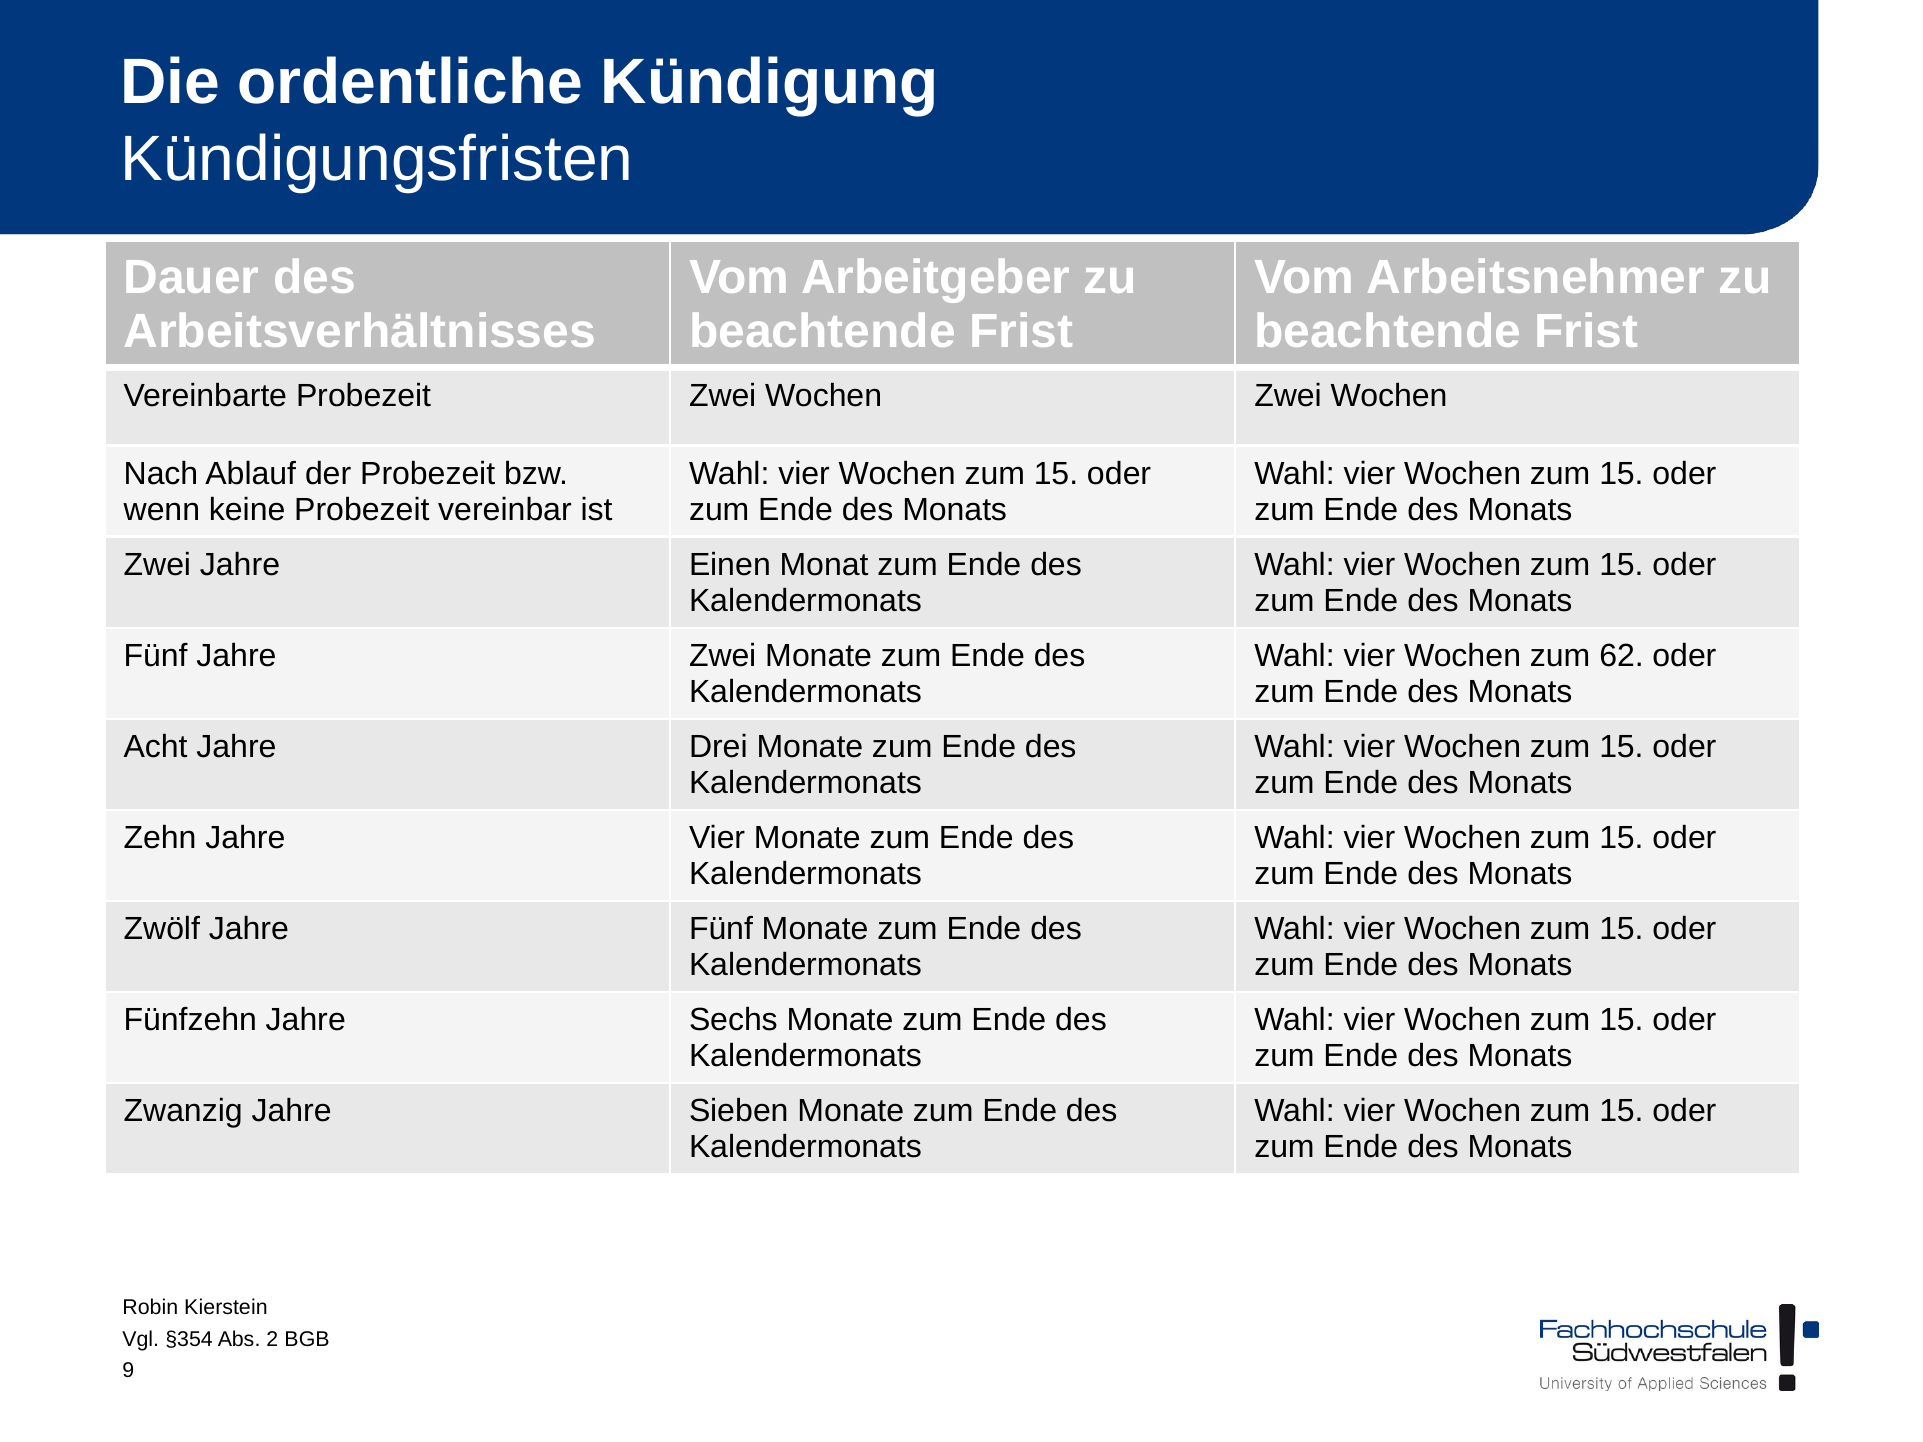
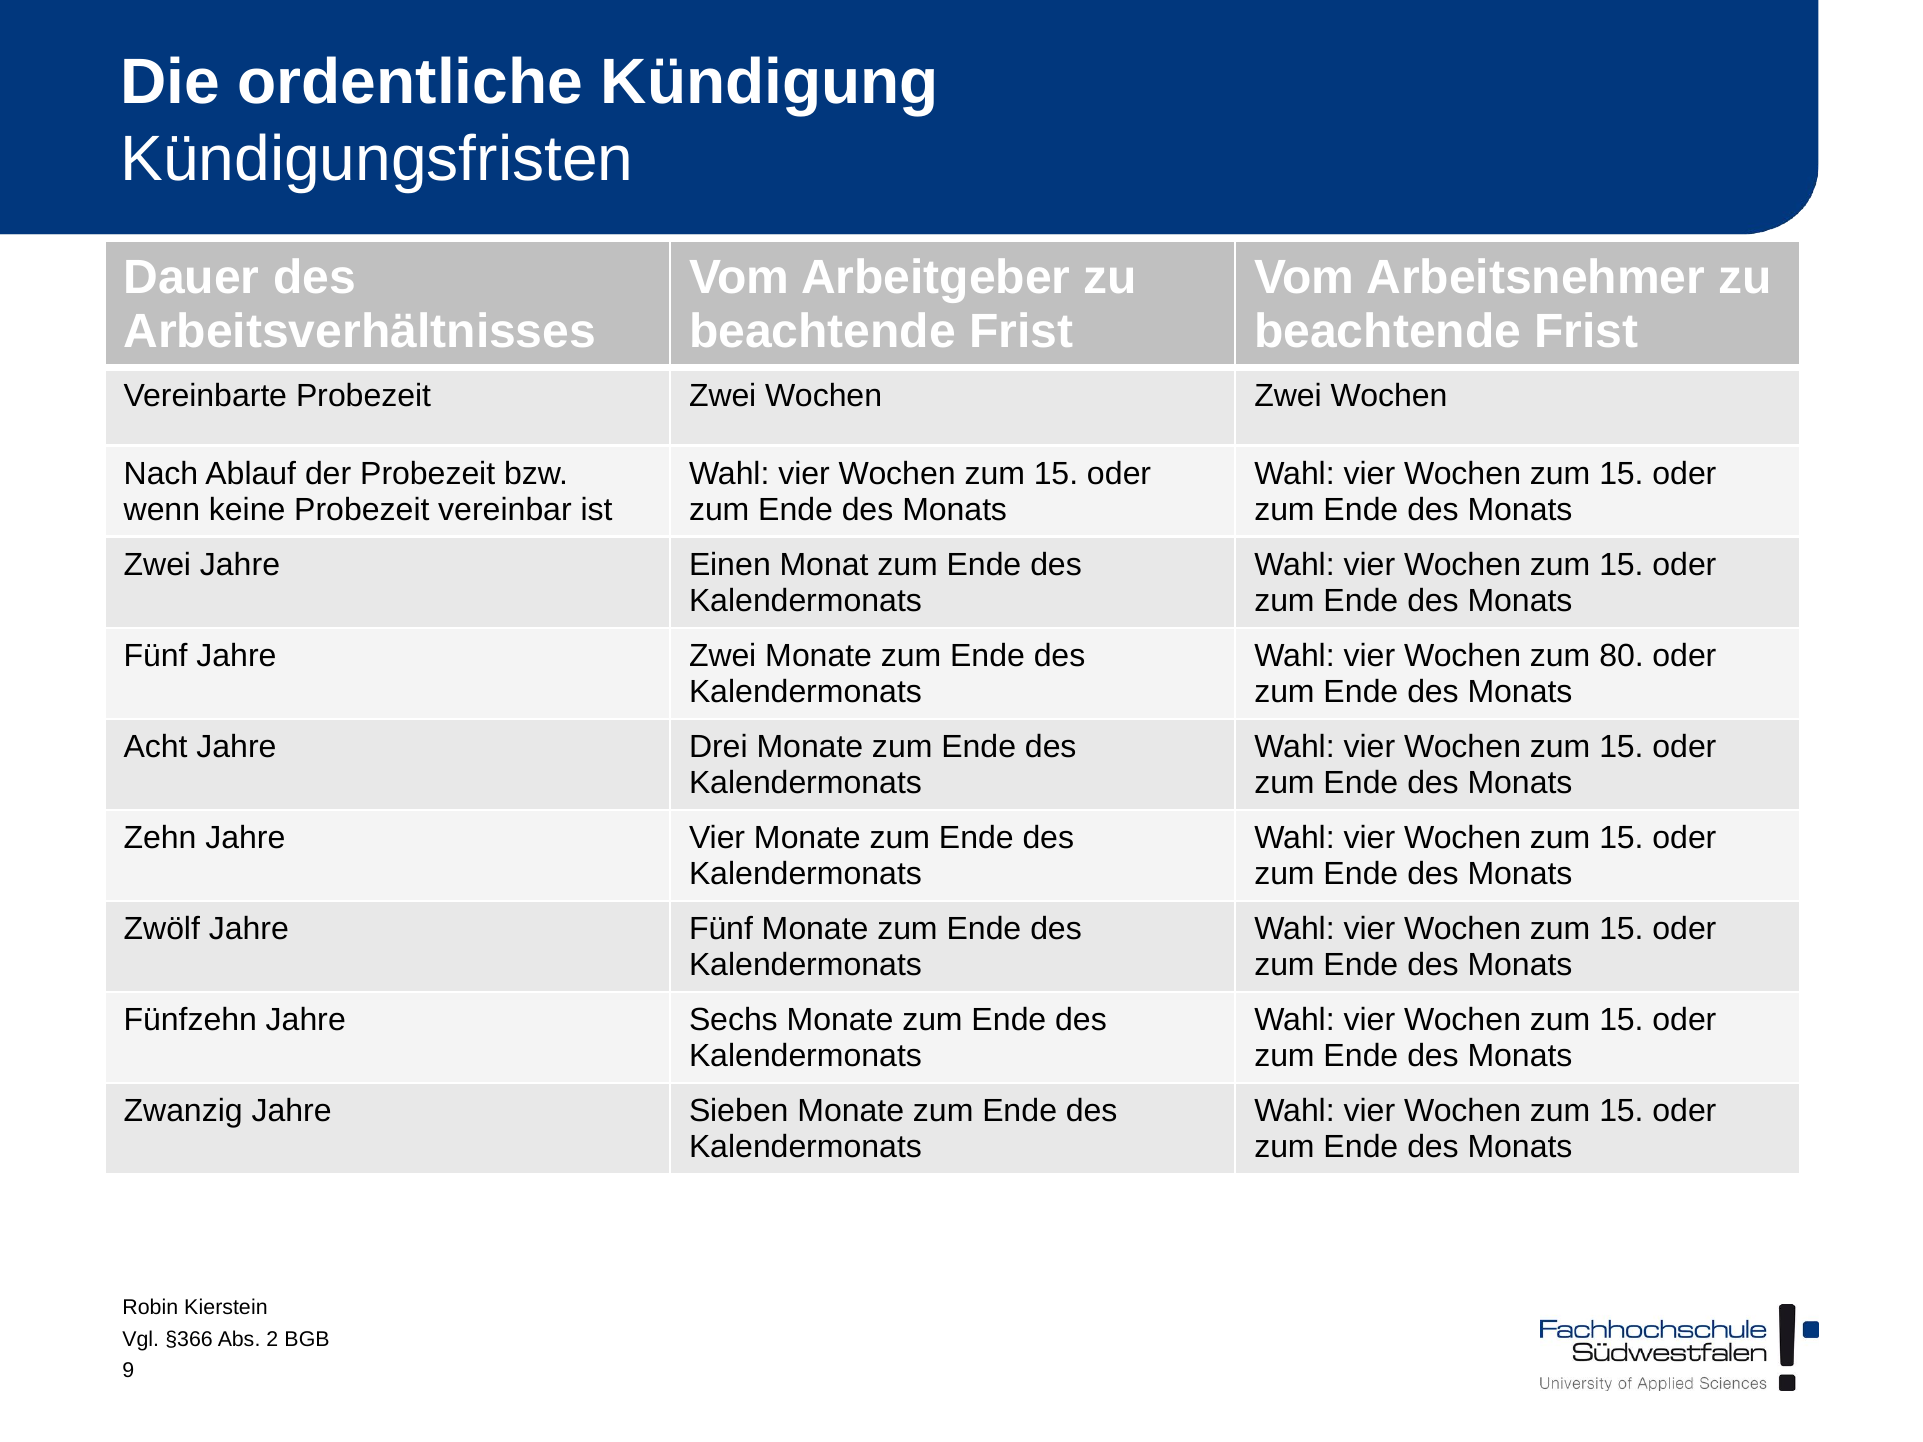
62: 62 -> 80 (1621, 656)
§354: §354 -> §366 (189, 1340)
